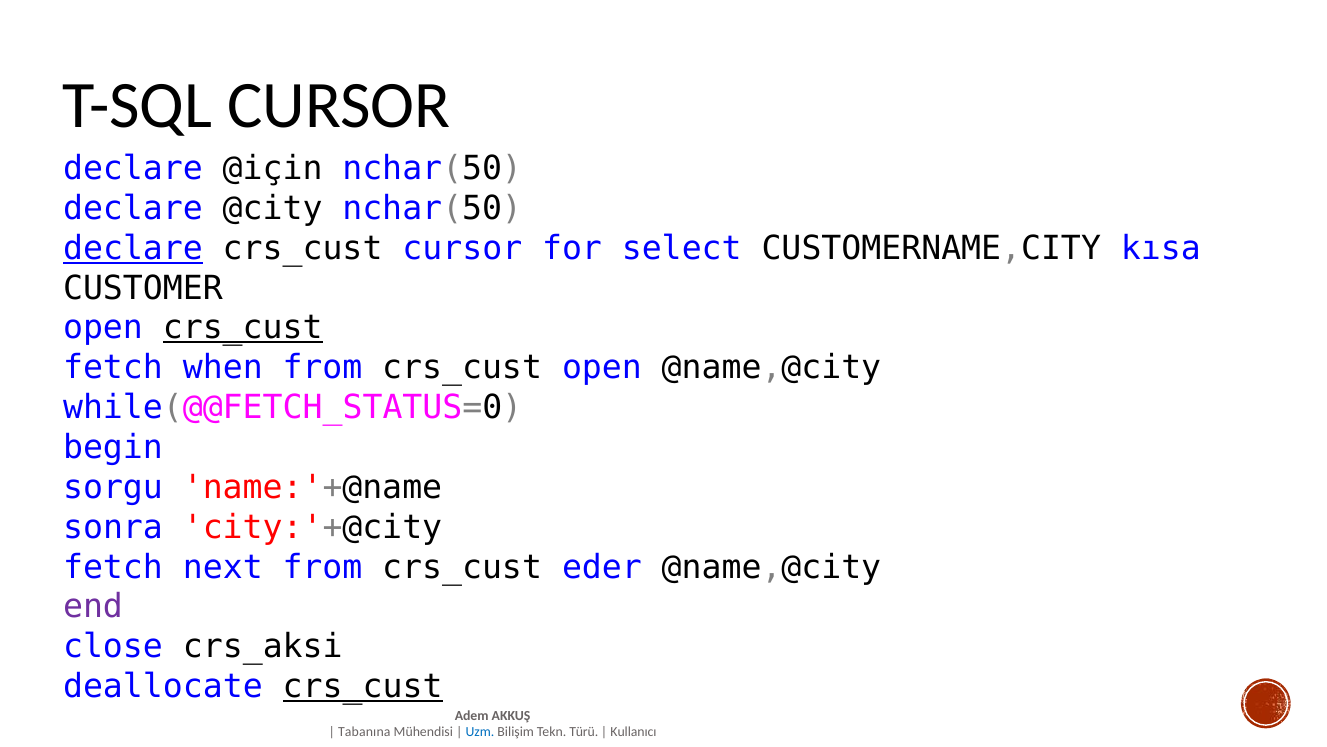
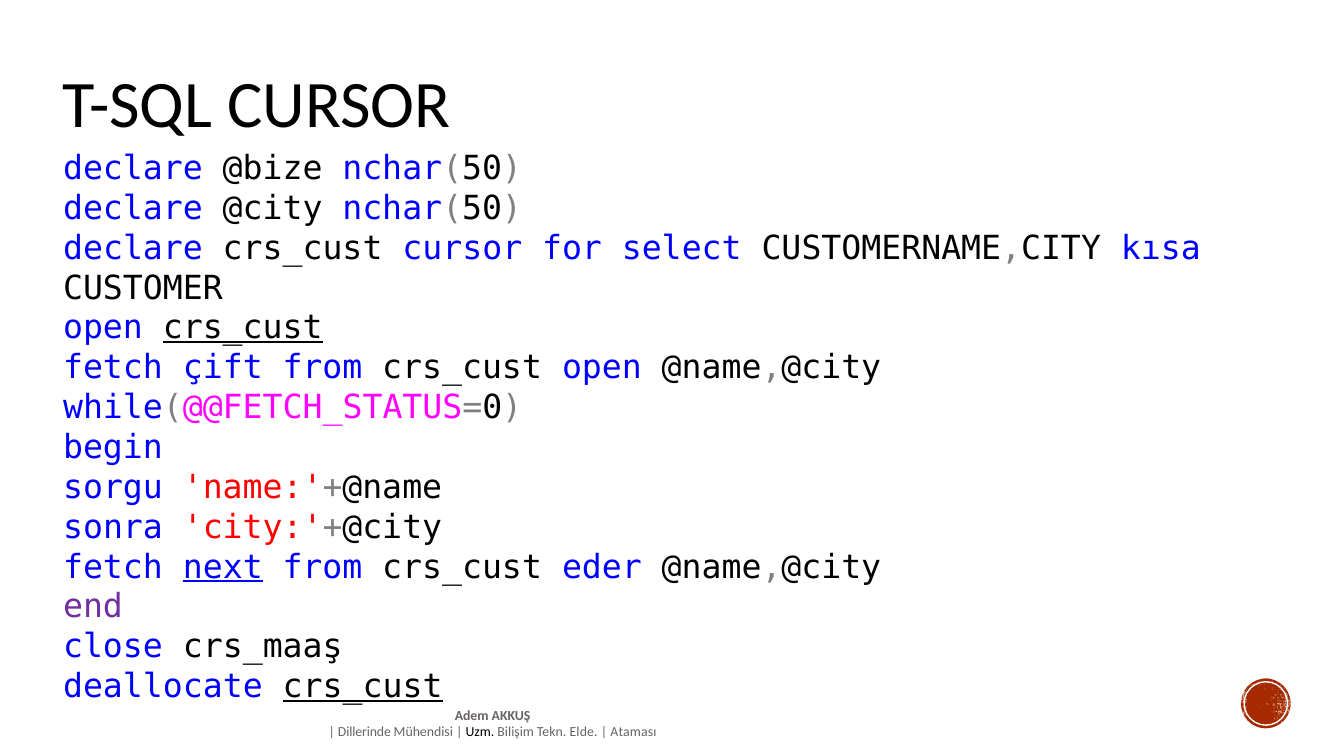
@için: @için -> @bize (273, 169)
declare underline: present -> none (133, 248)
when: when -> çift (223, 368)
next underline: none -> present (223, 567)
crs_aksi: crs_aksi -> crs_maaş (263, 646)
Tabanına: Tabanına -> Dillerinde (364, 732)
Uzm colour: blue -> black (480, 732)
Türü: Türü -> Elde (584, 732)
Kullanıcı: Kullanıcı -> Ataması (633, 732)
